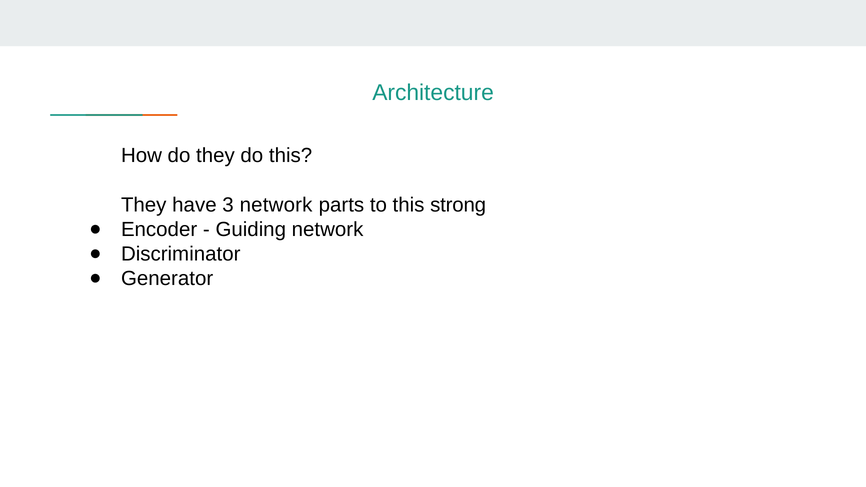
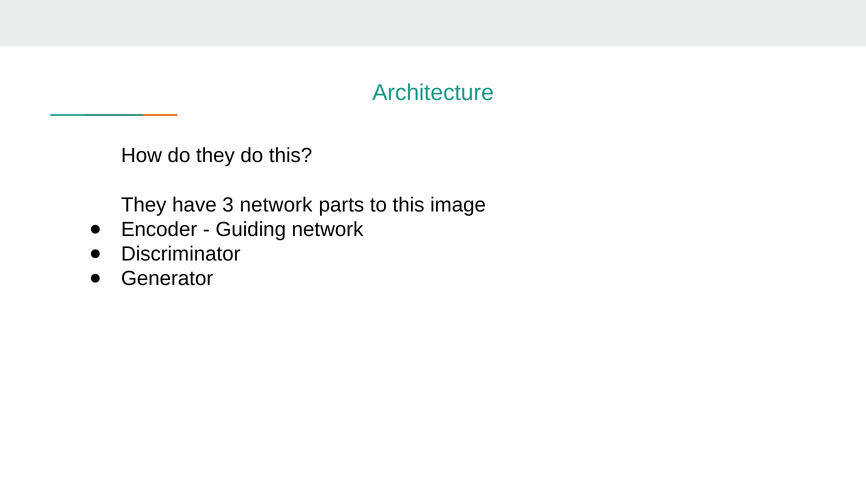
strong: strong -> image (458, 205)
